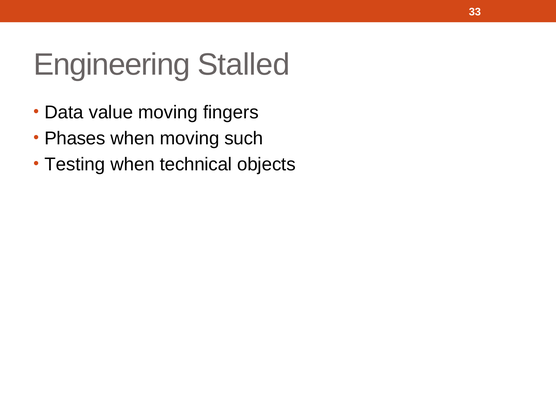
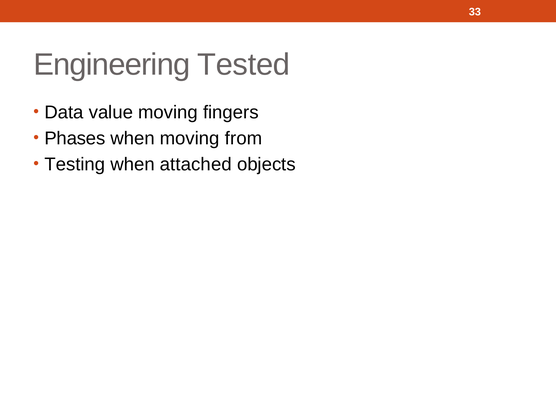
Stalled: Stalled -> Tested (244, 65)
such: such -> from (244, 138)
technical: technical -> attached (196, 164)
